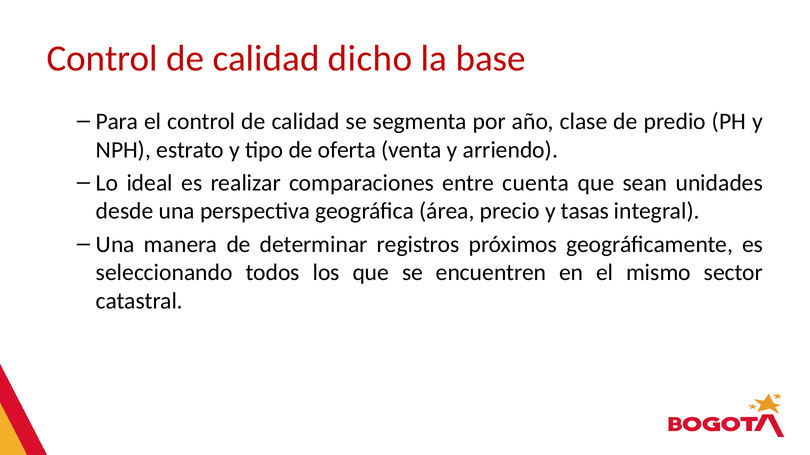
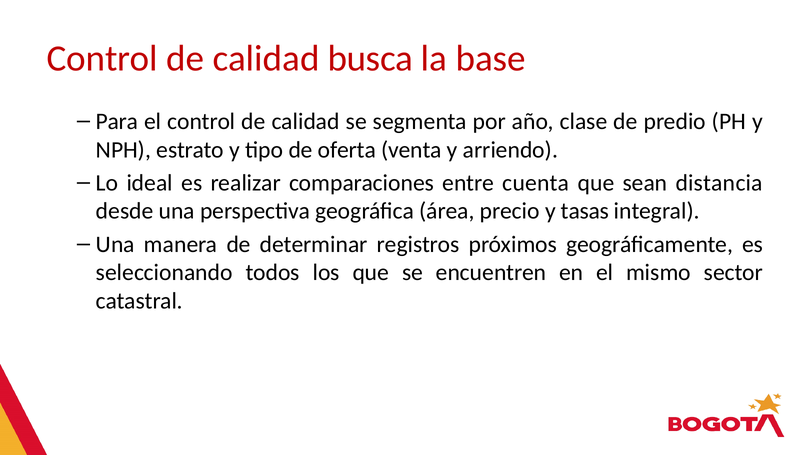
dicho: dicho -> busca (370, 59)
unidades: unidades -> distancia (719, 183)
